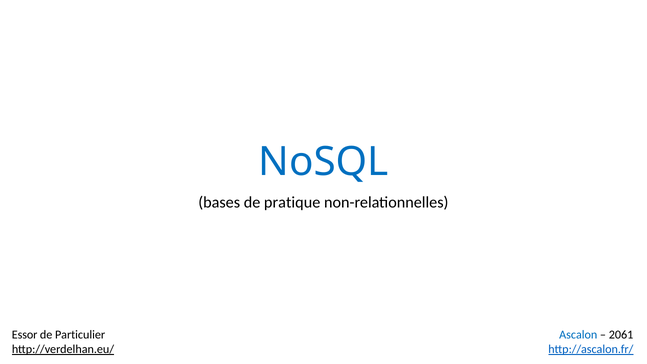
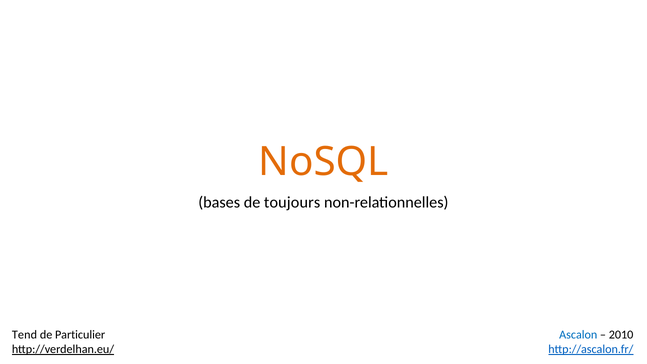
NoSQL colour: blue -> orange (323, 162)
pratique: pratique -> toujours (292, 202)
Essor: Essor -> Tend (24, 335)
2061: 2061 -> 2010 (621, 335)
